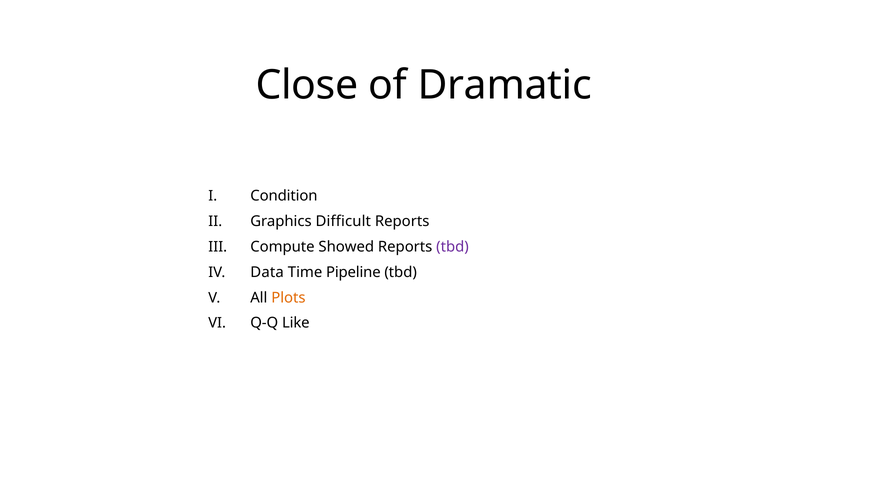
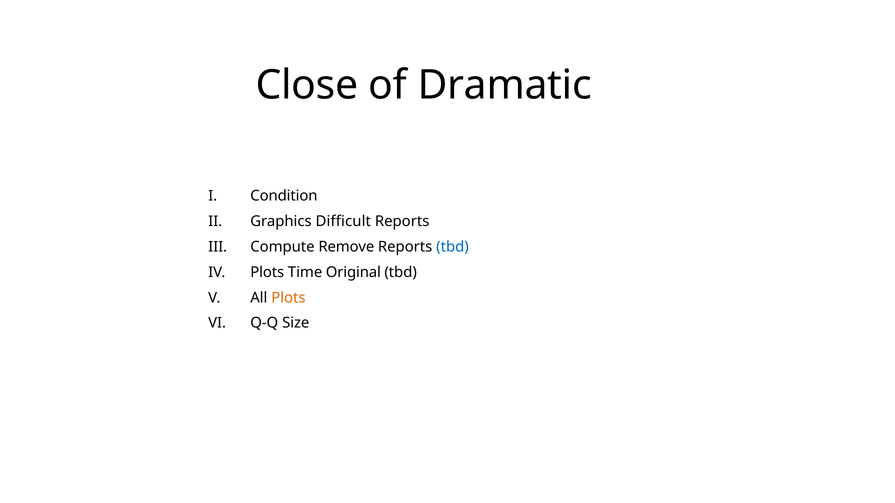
Showed: Showed -> Remove (346, 247)
tbd colour: purple -> blue (452, 247)
Data: Data -> Plots (267, 272)
Pipeline: Pipeline -> Original (353, 272)
Like: Like -> Size (296, 323)
